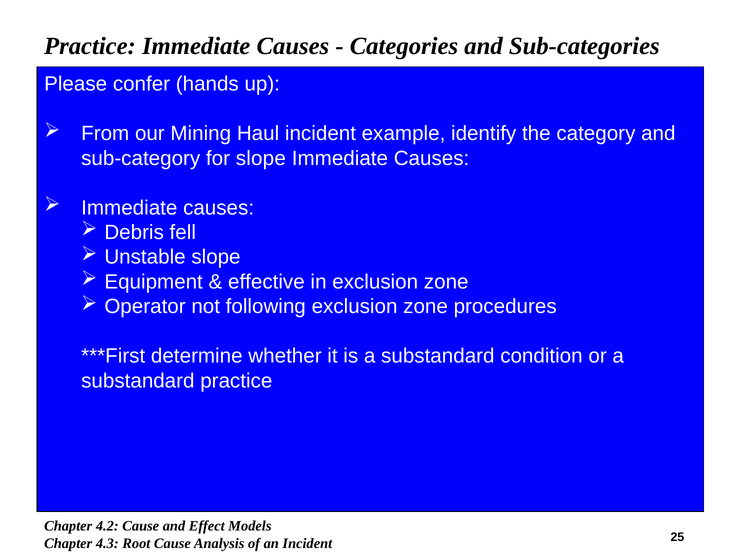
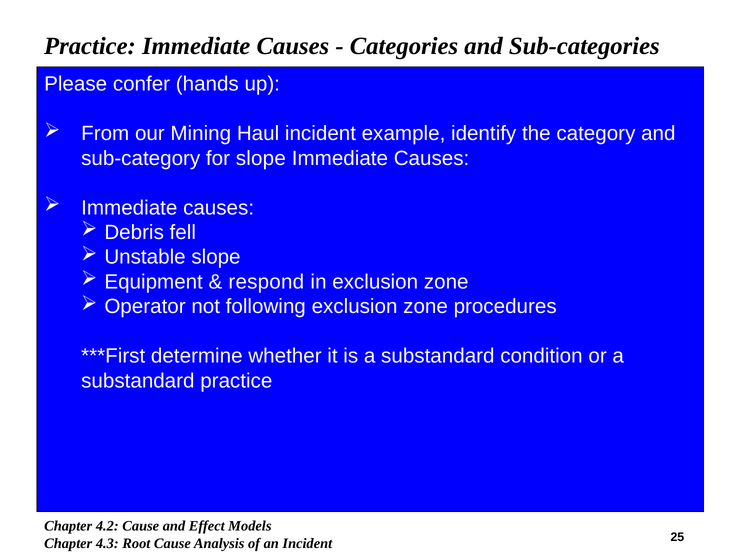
effective: effective -> respond (266, 282)
